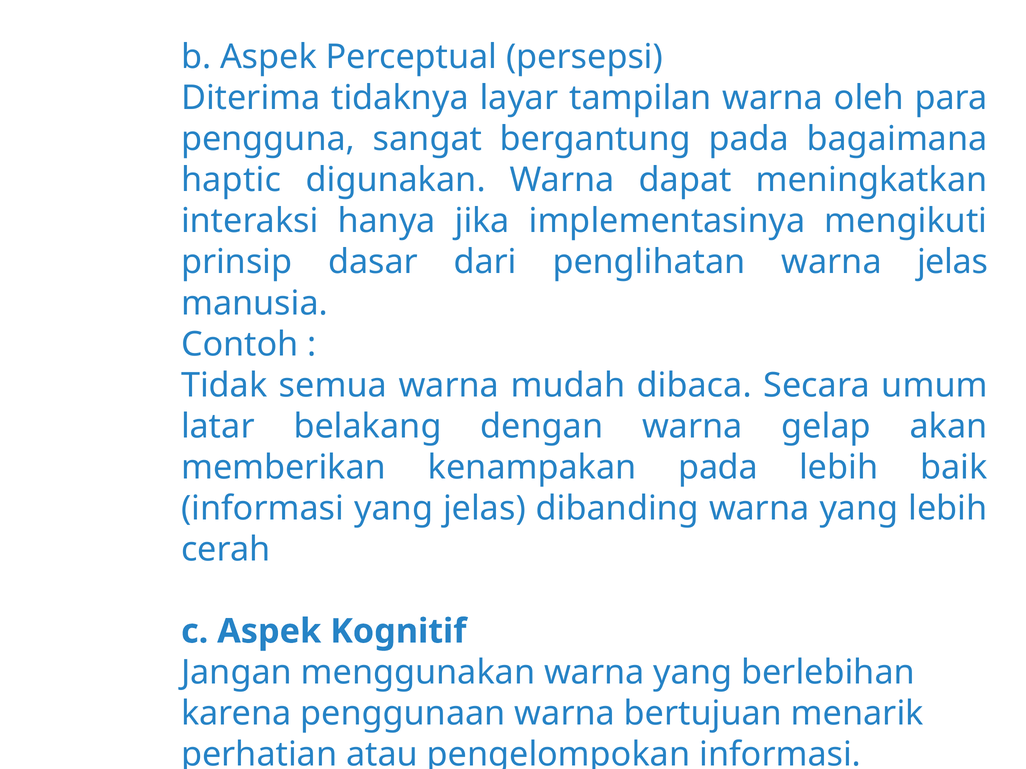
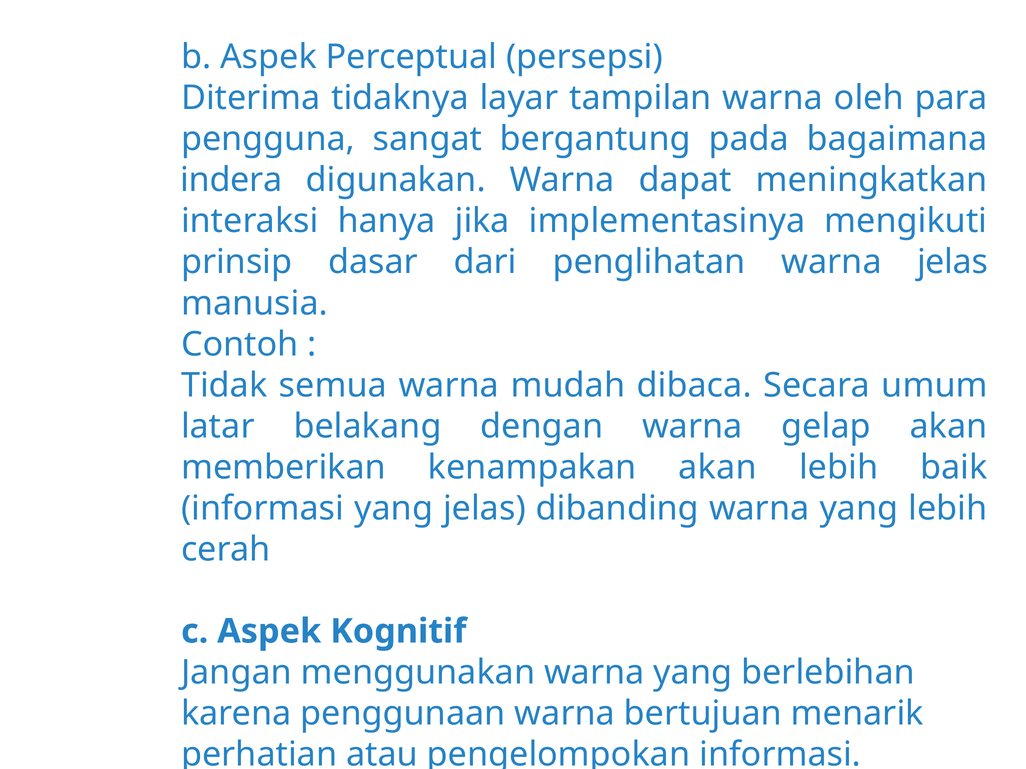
haptic: haptic -> indera (231, 180)
kenampakan pada: pada -> akan (718, 468)
